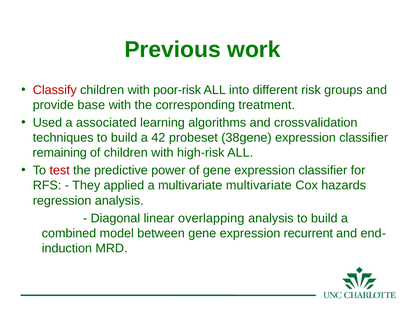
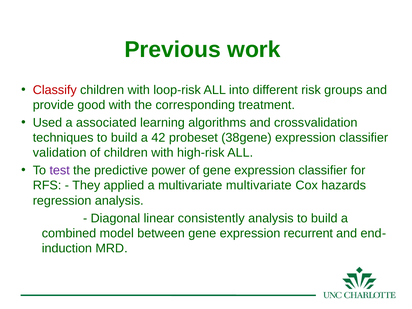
poor-risk: poor-risk -> loop-risk (177, 90)
base: base -> good (91, 105)
remaining: remaining -> validation (60, 153)
test colour: red -> purple (60, 170)
overlapping: overlapping -> consistently (211, 218)
